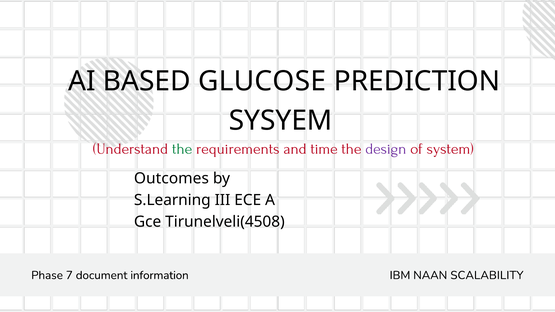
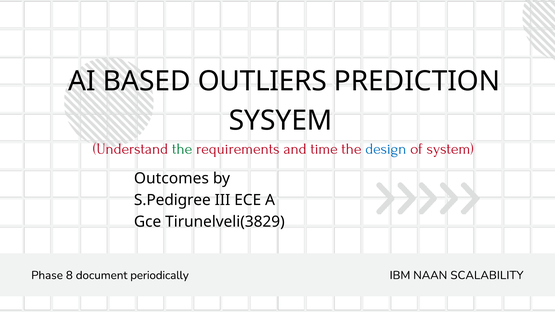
GLUCOSE: GLUCOSE -> OUTLIERS (262, 81)
design colour: purple -> blue (386, 149)
S.Learning: S.Learning -> S.Pedigree (172, 200)
Tirunelveli(4508: Tirunelveli(4508 -> Tirunelveli(3829 (225, 222)
7: 7 -> 8 (69, 275)
information: information -> periodically (160, 275)
